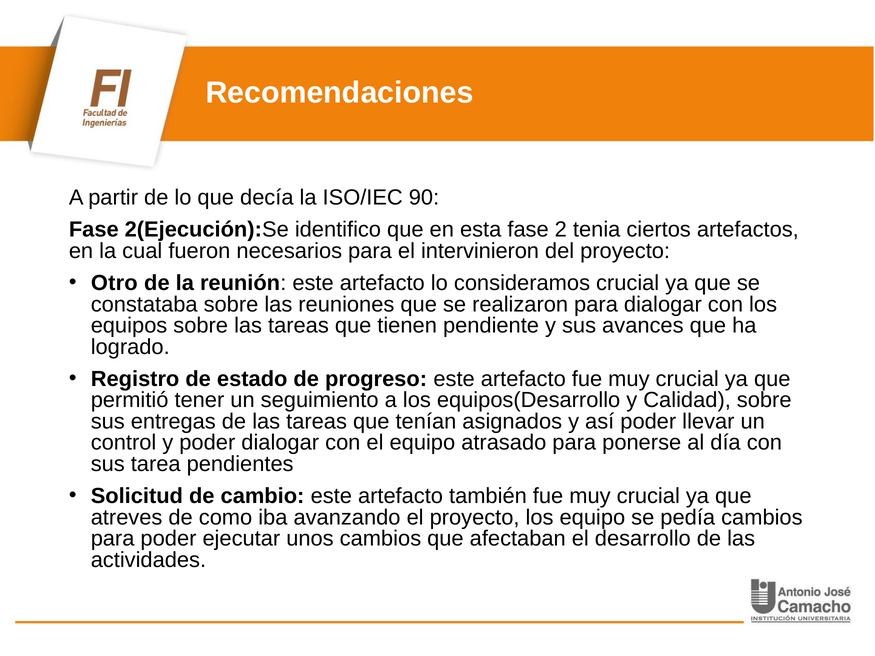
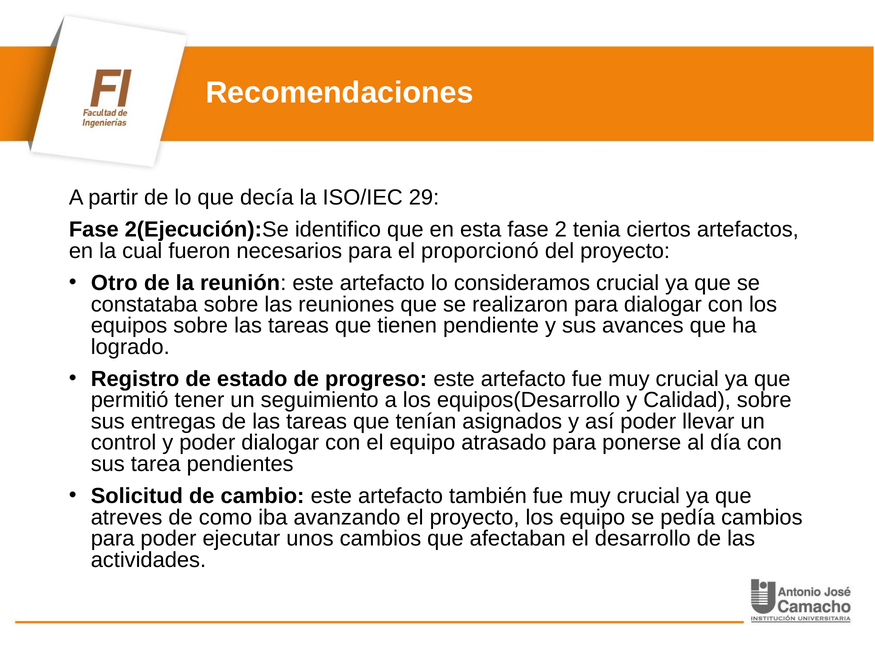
90: 90 -> 29 (424, 198)
intervinieron: intervinieron -> proporcionó (480, 251)
